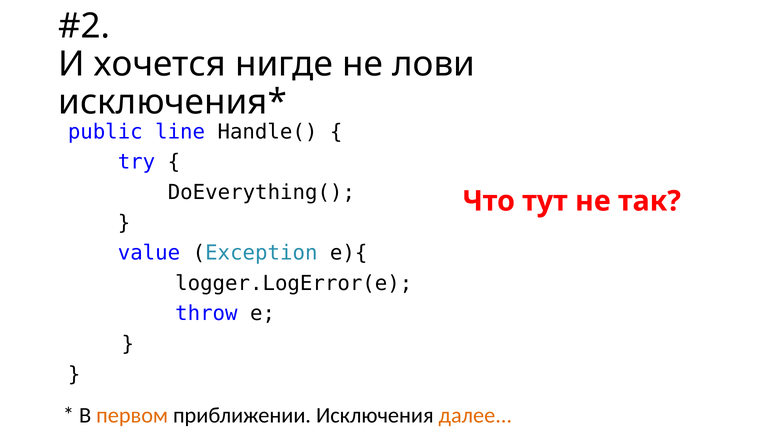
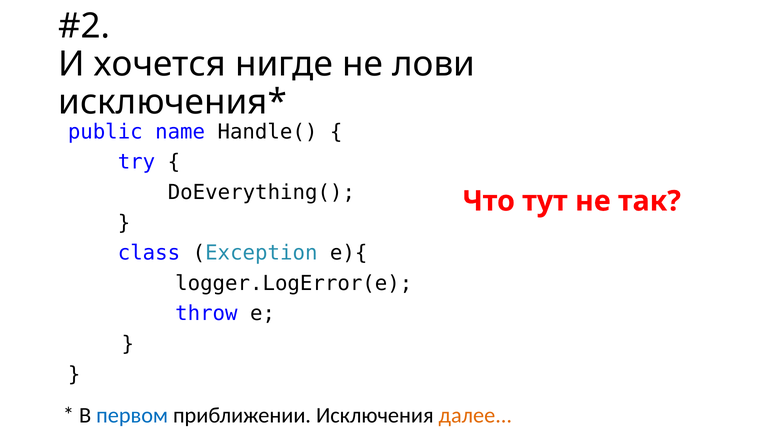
line: line -> name (180, 132)
value: value -> class (149, 253)
первом colour: orange -> blue (132, 416)
